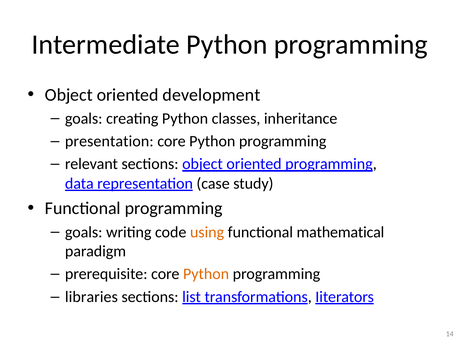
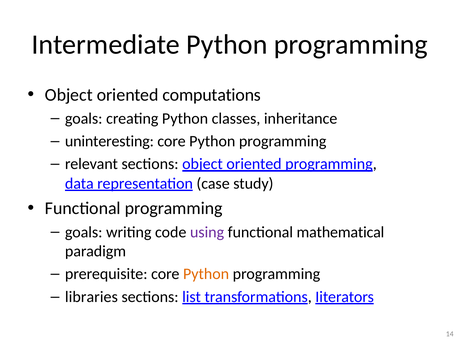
development: development -> computations (212, 95)
presentation: presentation -> uninteresting (109, 141)
using colour: orange -> purple (207, 232)
